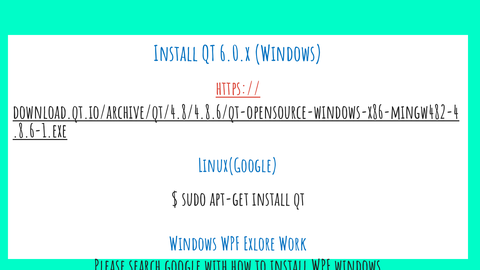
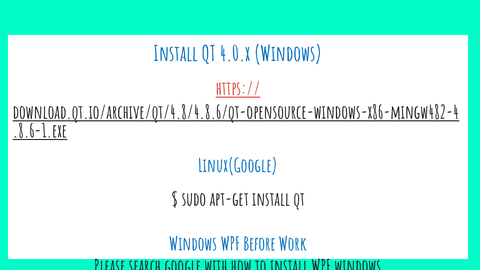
6.0.x: 6.0.x -> 4.0.x (235, 54)
Exlore: Exlore -> Before (260, 244)
